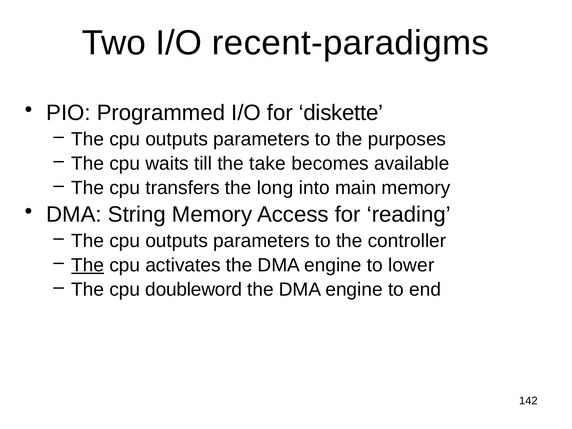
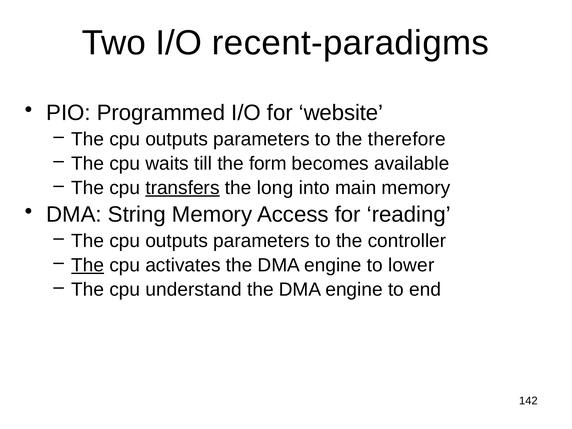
diskette: diskette -> website (341, 113)
purposes: purposes -> therefore (407, 139)
take: take -> form (268, 163)
transfers underline: none -> present (182, 188)
doubleword: doubleword -> understand (194, 290)
